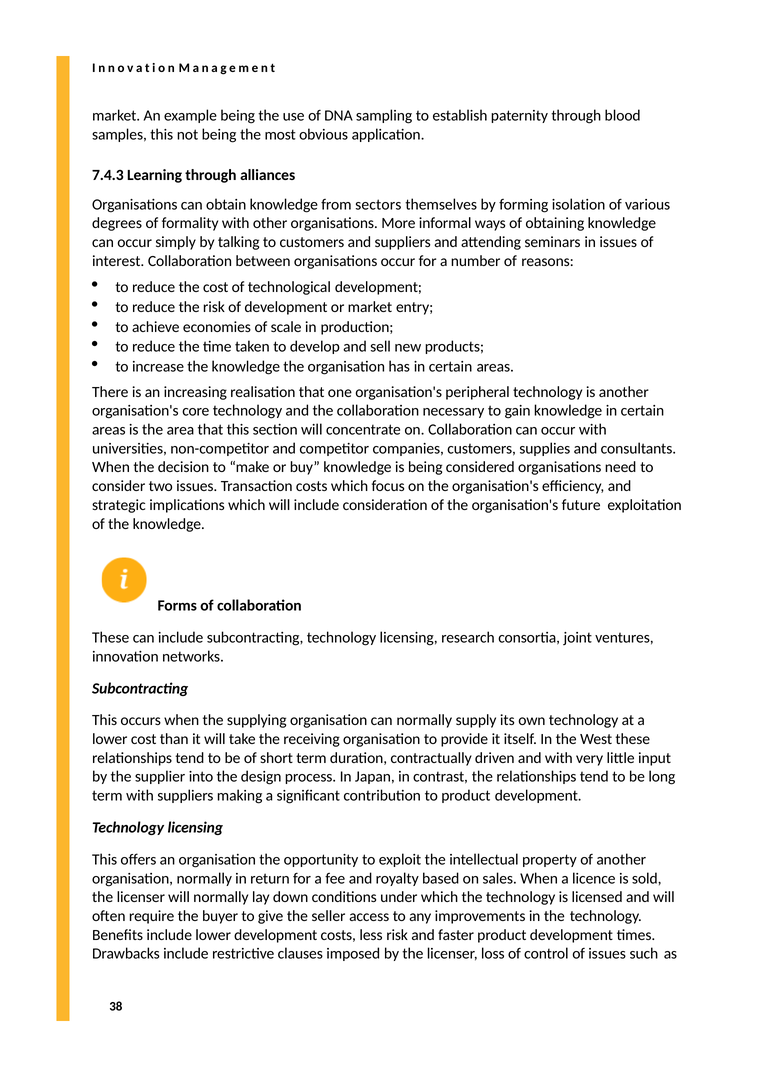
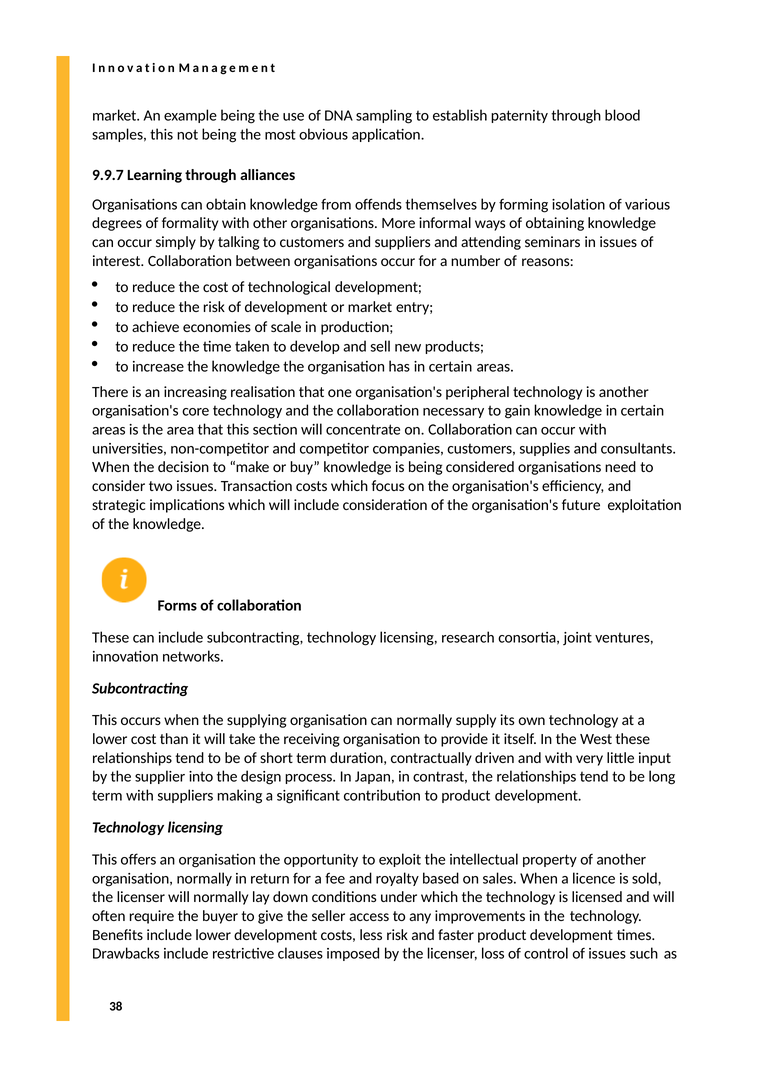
7.4.3: 7.4.3 -> 9.9.7 (108, 175)
sectors: sectors -> offends (378, 205)
